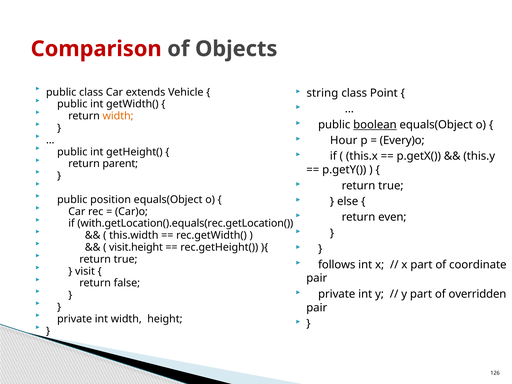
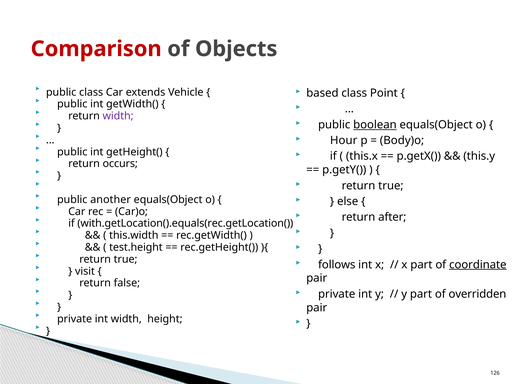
string: string -> based (322, 93)
width colour: orange -> purple (118, 116)
Every)o: Every)o -> Body)o (402, 140)
parent: parent -> occurs (120, 164)
position: position -> another (111, 200)
even: even -> after (392, 217)
visit.height: visit.height -> test.height (136, 247)
coordinate underline: none -> present (478, 265)
